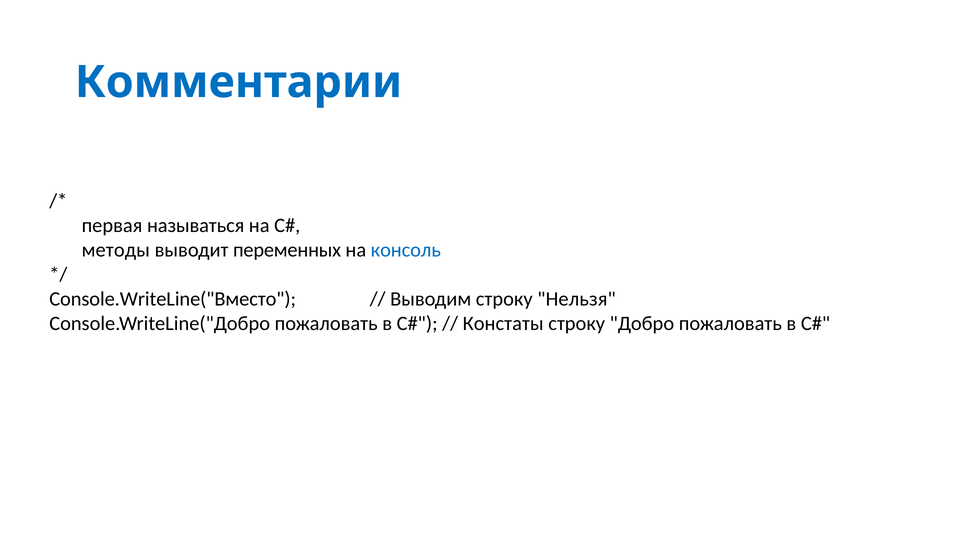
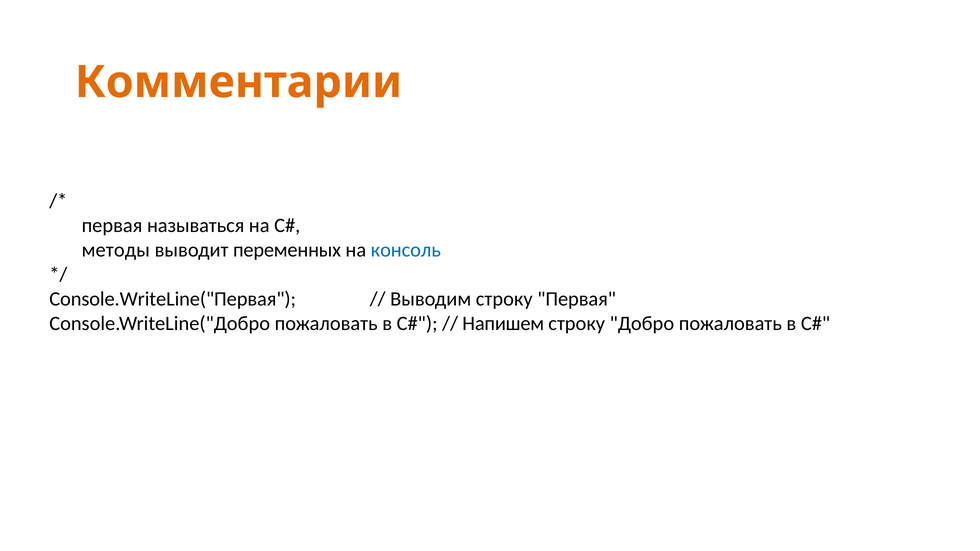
Комментарии colour: blue -> orange (238, 82)
Console.WriteLine("Вместо: Console.WriteLine("Вместо -> Console.WriteLine("Первая (173, 299)
строку Нельзя: Нельзя -> Первая (577, 299)
Констаты: Констаты -> Напишем (503, 324)
